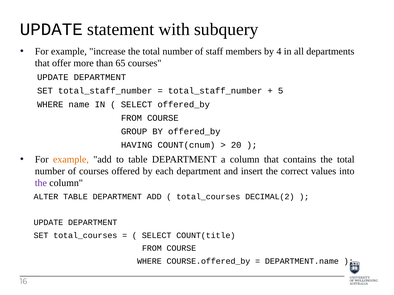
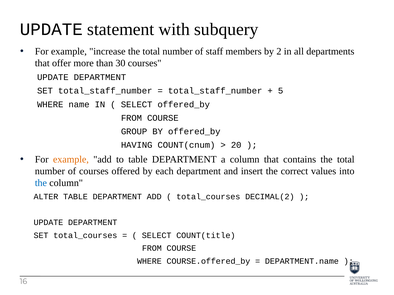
4: 4 -> 2 (279, 51)
65: 65 -> 30 (120, 63)
the colour: purple -> blue (41, 183)
